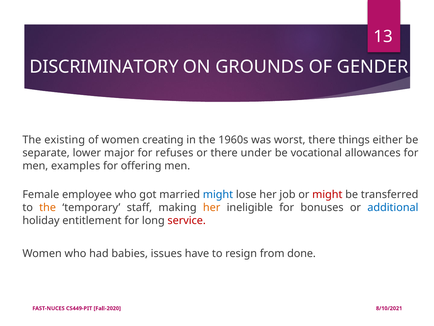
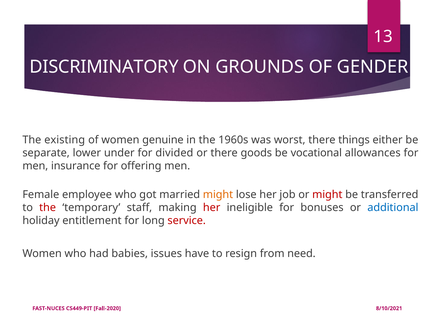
creating: creating -> genuine (163, 140)
major: major -> under (119, 153)
refuses: refuses -> divided (174, 153)
under: under -> goods (256, 153)
examples: examples -> insurance (76, 166)
might colour: blue -> orange (218, 194)
the colour: orange -> red (48, 207)
her colour: orange -> red (212, 207)
done: done -> need (301, 253)
